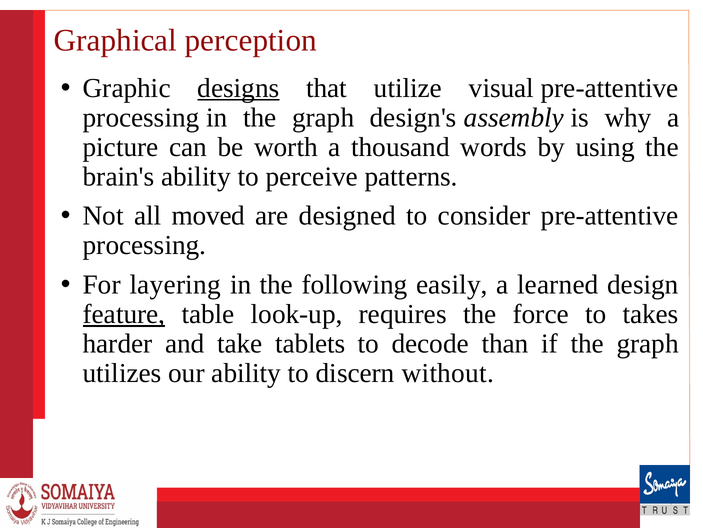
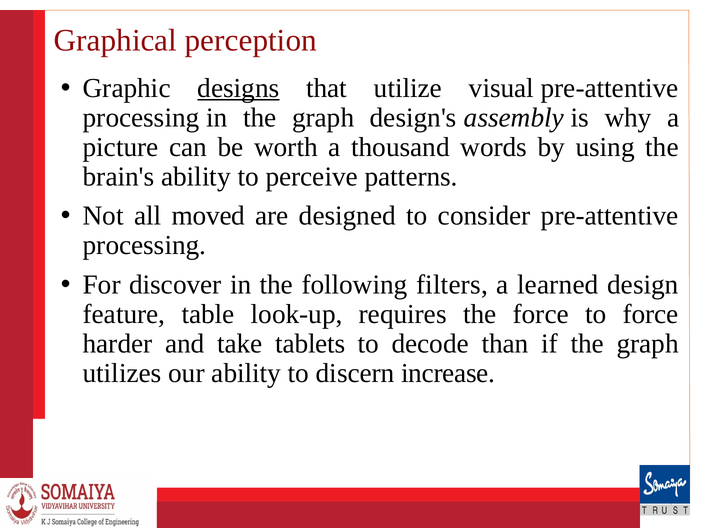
layering: layering -> discover (175, 284)
easily: easily -> filters (452, 284)
feature underline: present -> none (124, 314)
to takes: takes -> force (651, 314)
without: without -> increase (448, 373)
